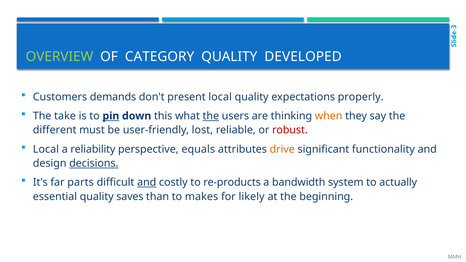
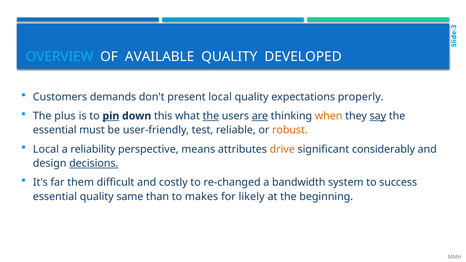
OVERVIEW colour: light green -> light blue (59, 57)
CATEGORY: CATEGORY -> AVAILABLE (160, 57)
take: take -> plus (65, 116)
are underline: none -> present (260, 116)
say underline: none -> present (378, 116)
different: different -> essential (55, 130)
lost: lost -> test (202, 130)
robust colour: red -> orange (290, 130)
equals: equals -> means (198, 149)
functionality: functionality -> considerably (383, 149)
parts: parts -> them (81, 182)
and underline: present -> none (147, 182)
re-products: re-products -> re-changed (232, 182)
actually: actually -> success (398, 182)
saves: saves -> same (130, 197)
